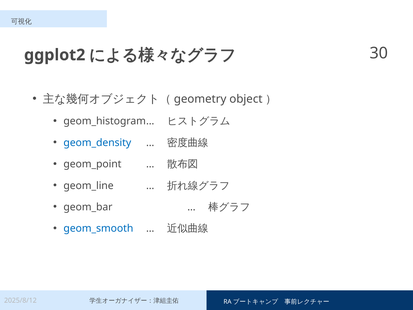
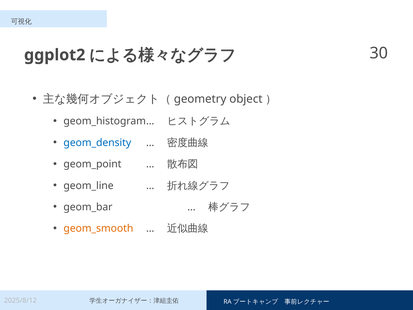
geom_smooth colour: blue -> orange (98, 228)
